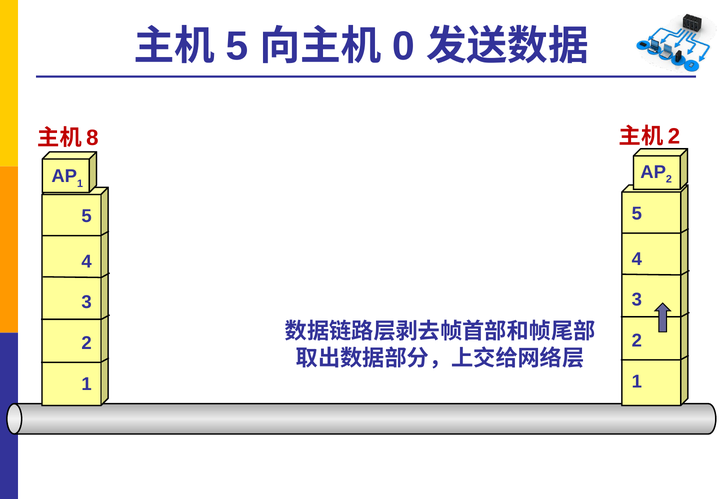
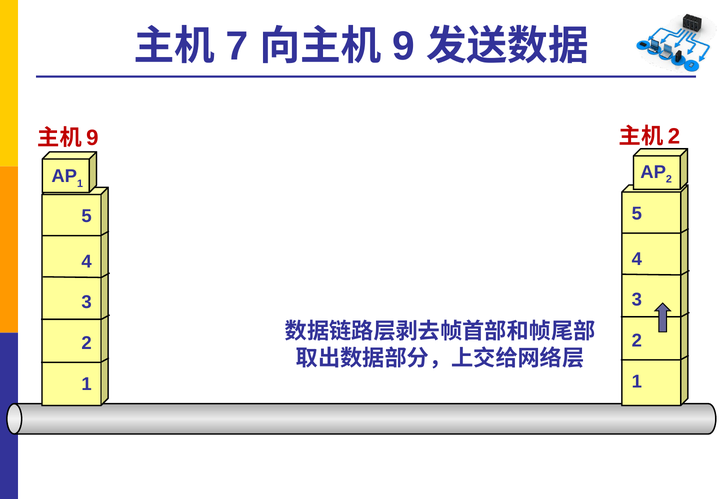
5: 5 -> 7 (237, 46)
0: 0 -> 9 (403, 46)
8: 8 -> 9 (92, 138)
